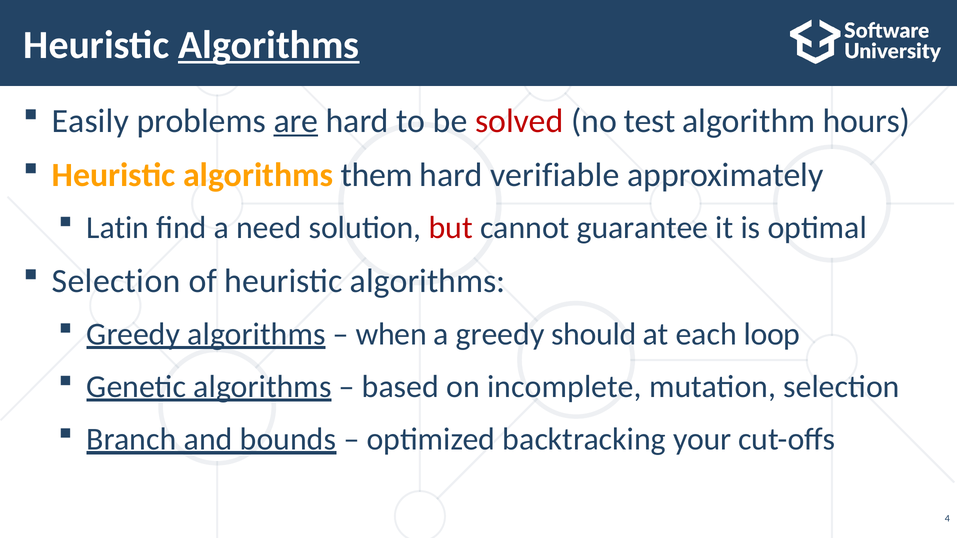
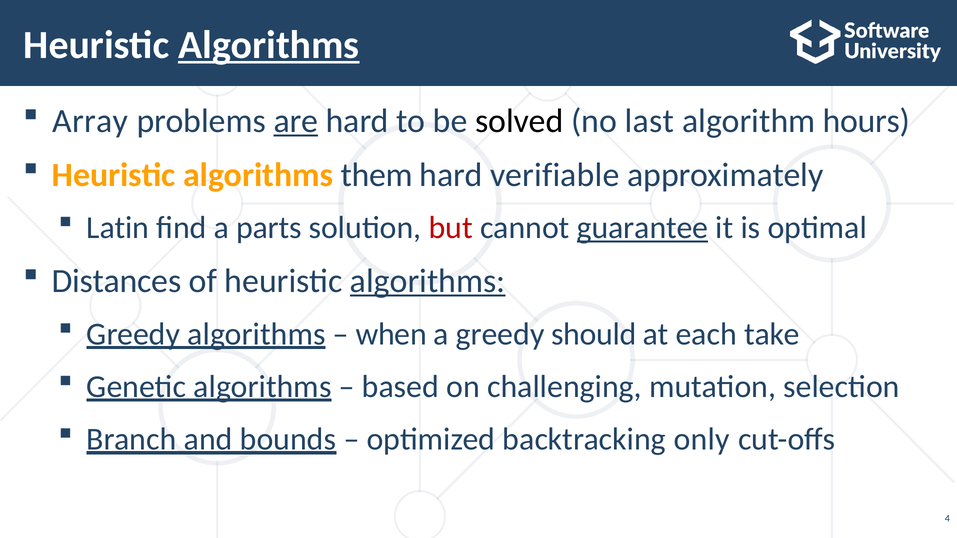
Easily: Easily -> Array (90, 121)
solved colour: red -> black (519, 121)
test: test -> last (649, 121)
need: need -> parts (269, 228)
guarantee underline: none -> present (643, 228)
Selection: Selection -> Distances (117, 281)
algorithms underline: none -> present (428, 281)
loop: loop -> take (772, 334)
incomplete: incomplete -> challenging (565, 387)
your: your -> only (702, 439)
